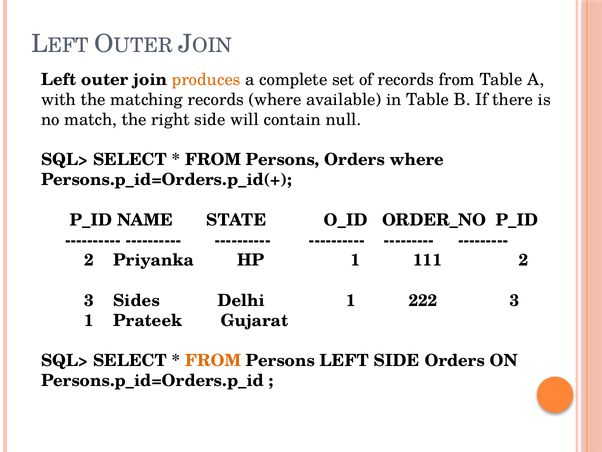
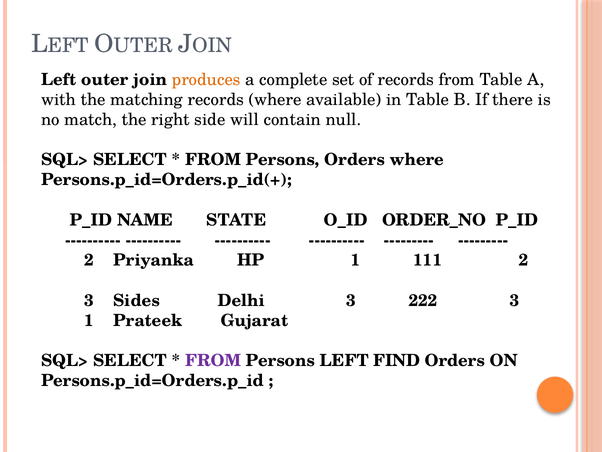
Delhi 1: 1 -> 3 (351, 300)
FROM colour: orange -> purple (213, 360)
LEFT SIDE: SIDE -> FIND (397, 360)
